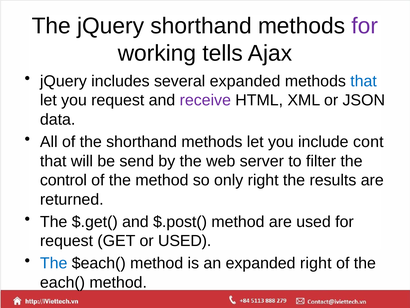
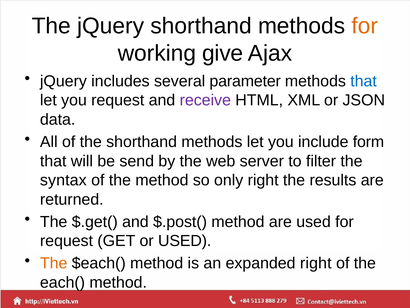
for colour: purple -> orange (365, 26)
tells: tells -> give (223, 53)
several expanded: expanded -> parameter (245, 81)
cont: cont -> form (368, 142)
control: control -> syntax (63, 180)
The colour: blue -> orange (54, 263)
